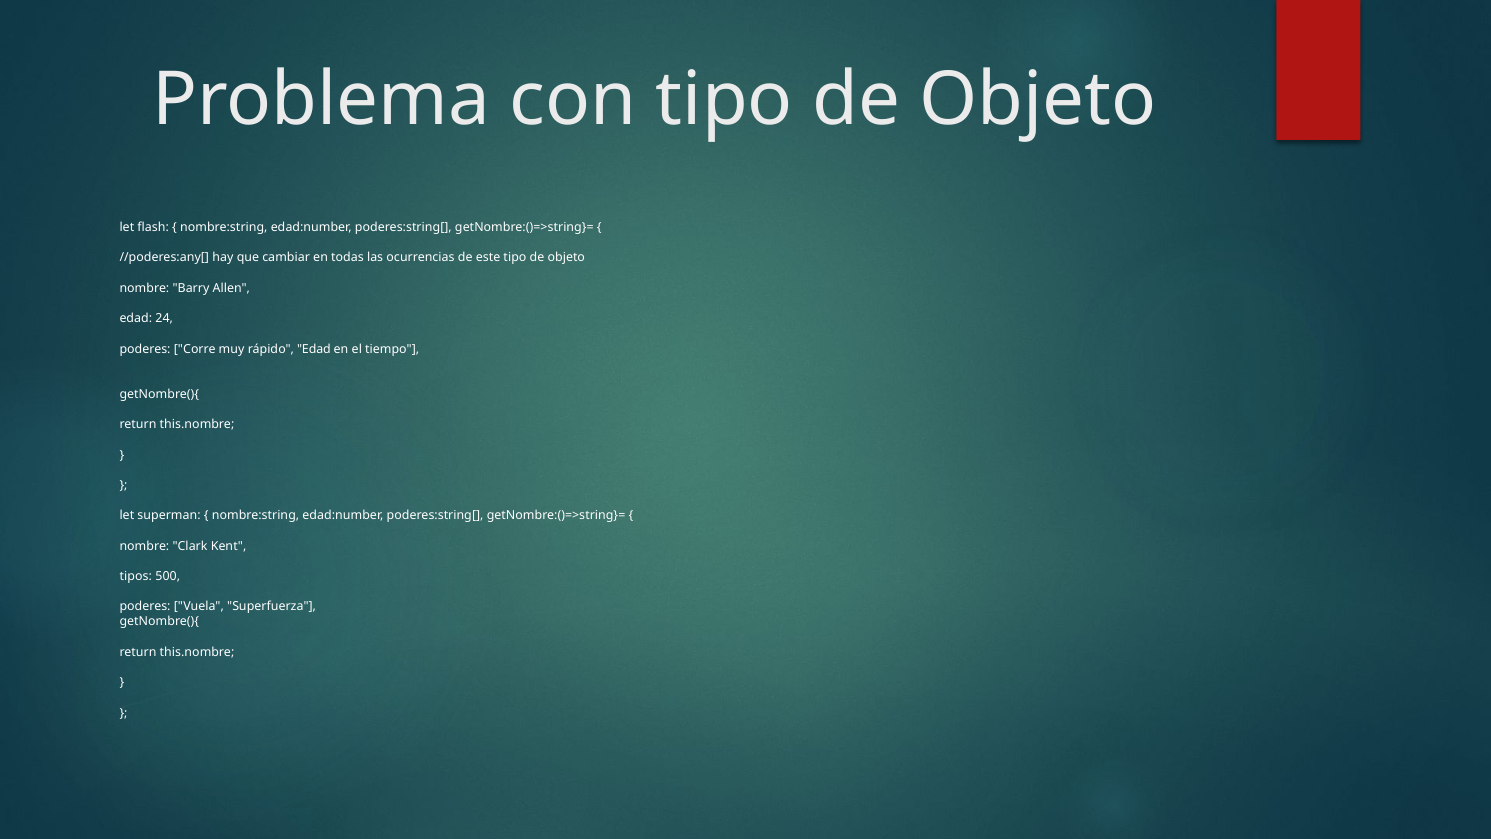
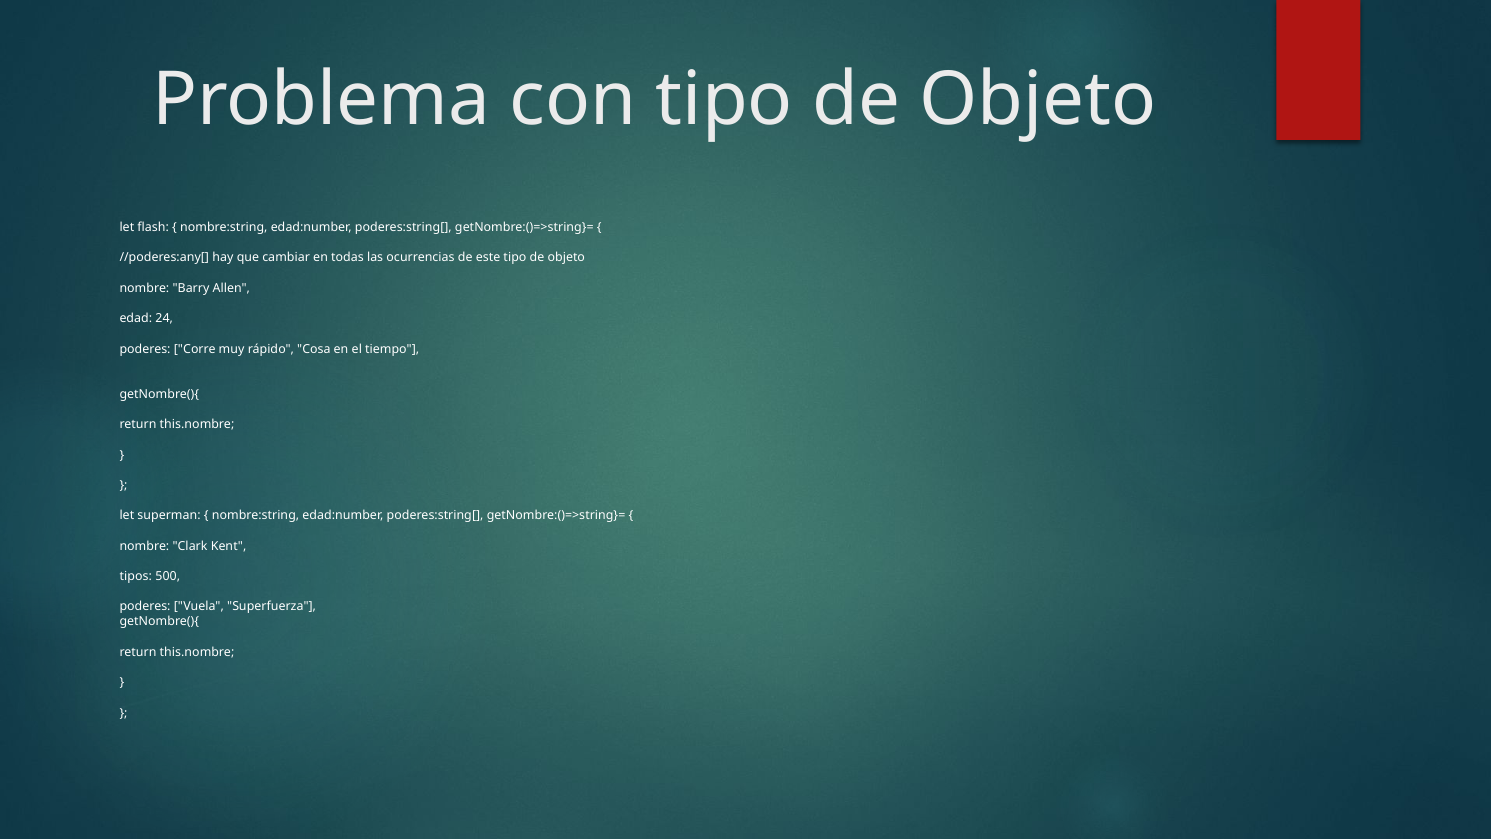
rápido Edad: Edad -> Cosa (314, 349)
